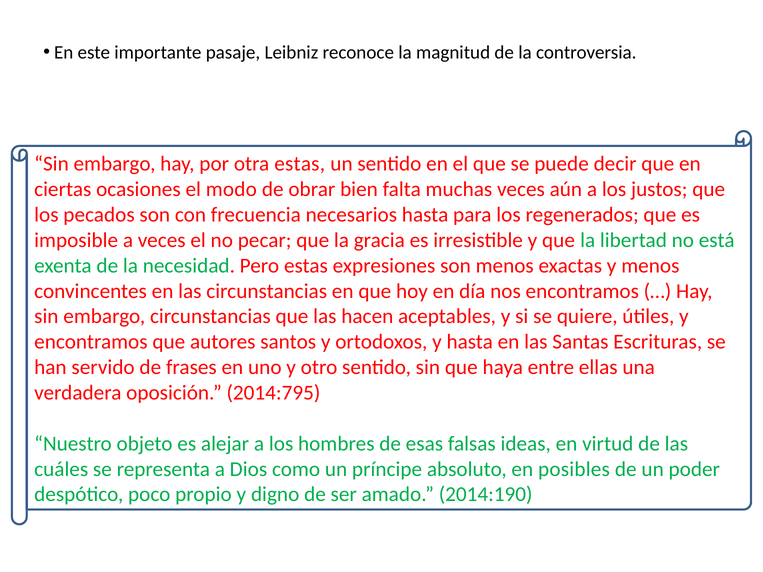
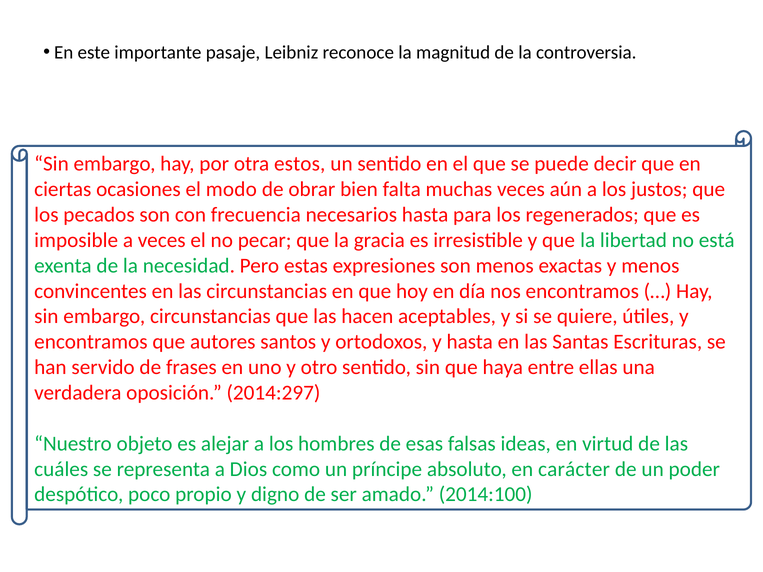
otra estas: estas -> estos (300, 164)
2014:795: 2014:795 -> 2014:297 (273, 393)
posibles: posibles -> carácter (574, 469)
2014:190: 2014:190 -> 2014:100 (486, 495)
